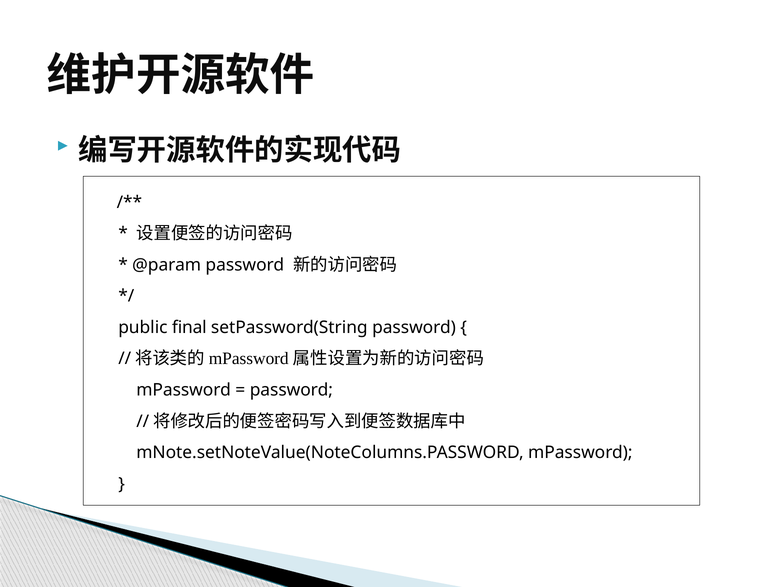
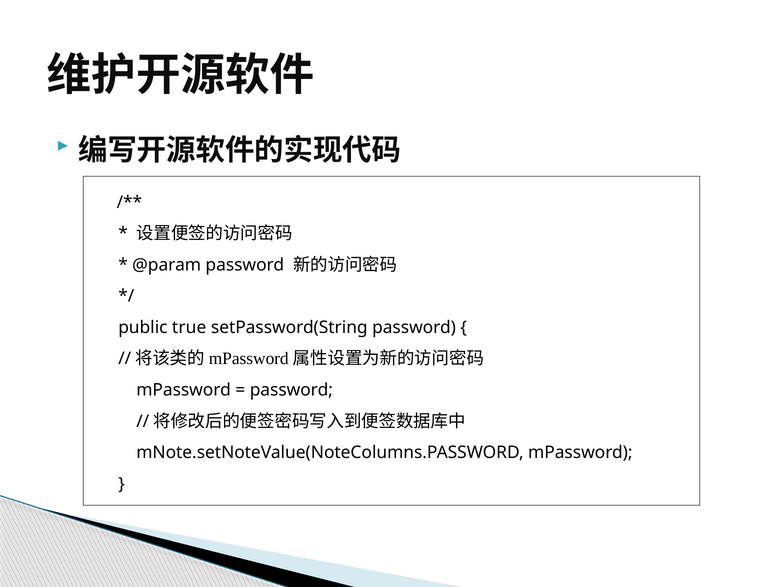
final: final -> true (189, 328)
